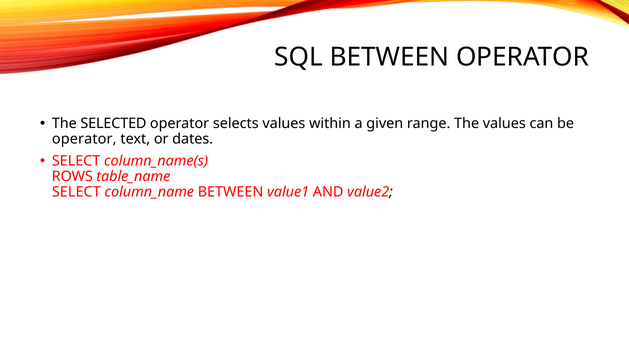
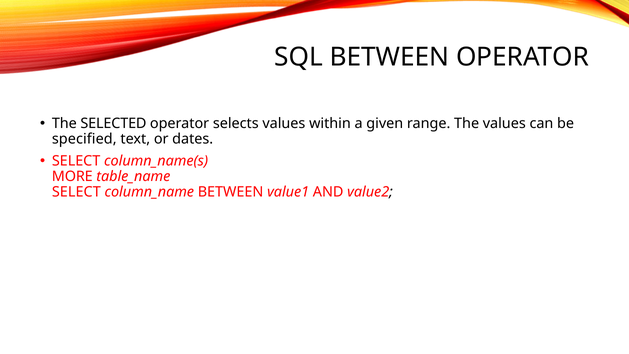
operator: operator -> specified (84, 139)
ROWS: ROWS -> MORE (72, 177)
